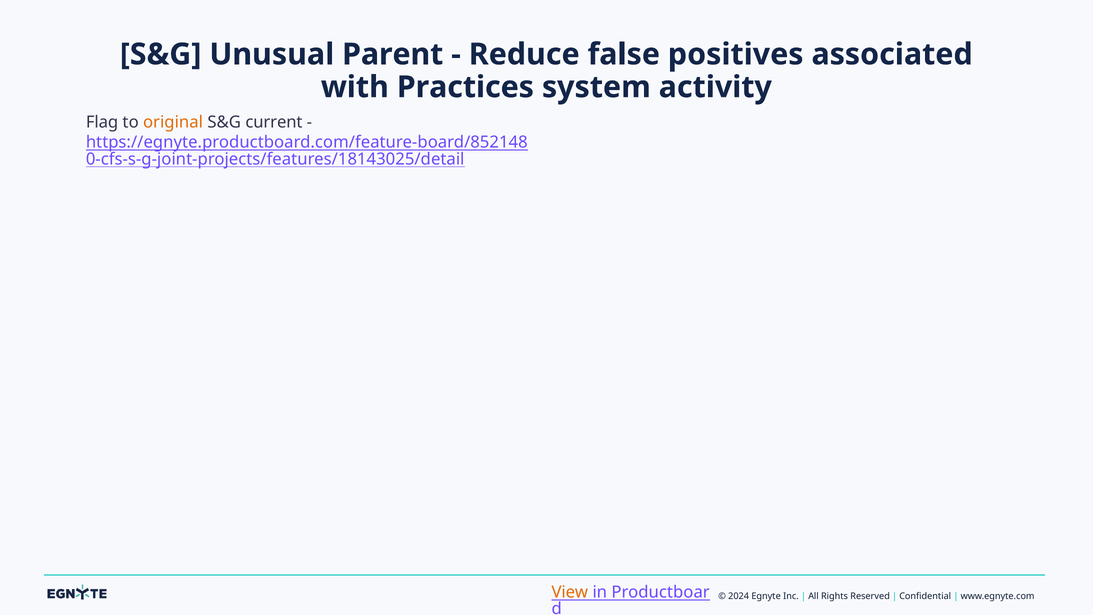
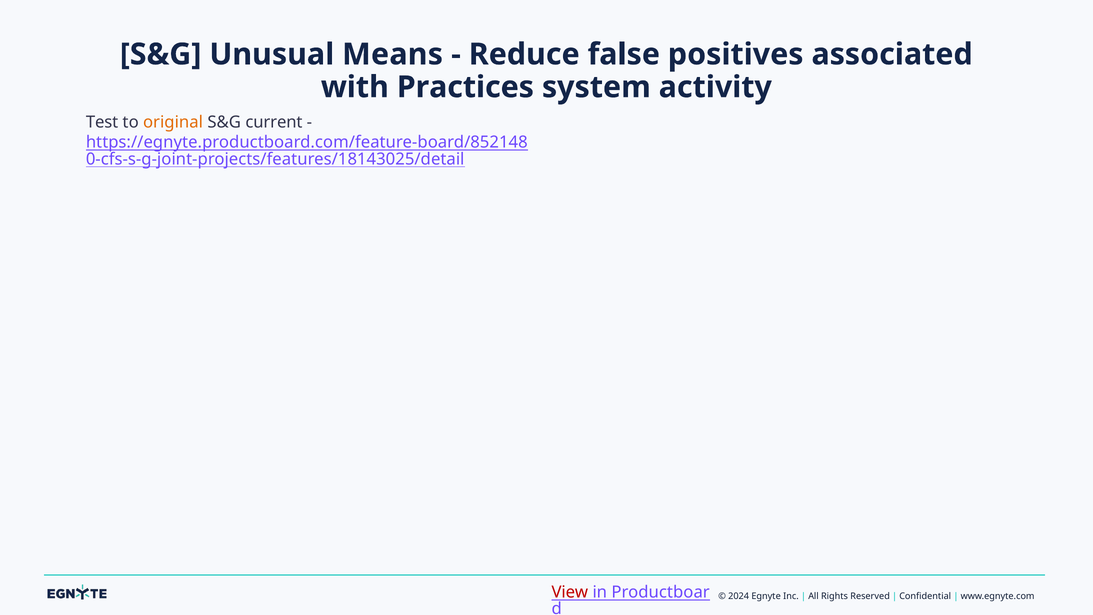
Parent: Parent -> Means (393, 54)
Flag: Flag -> Test (102, 122)
View colour: orange -> red (570, 592)
